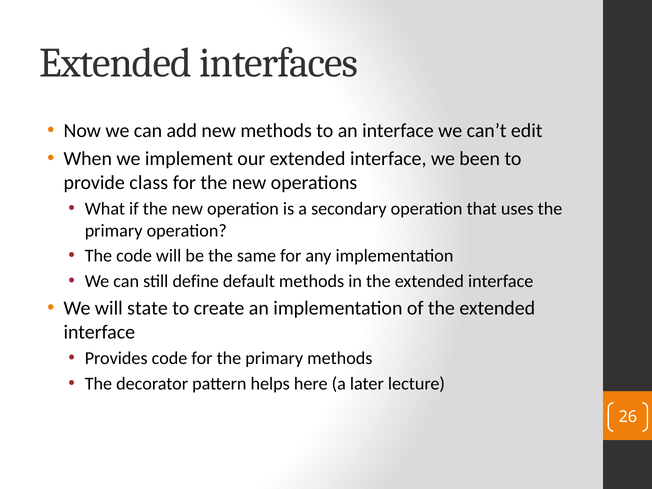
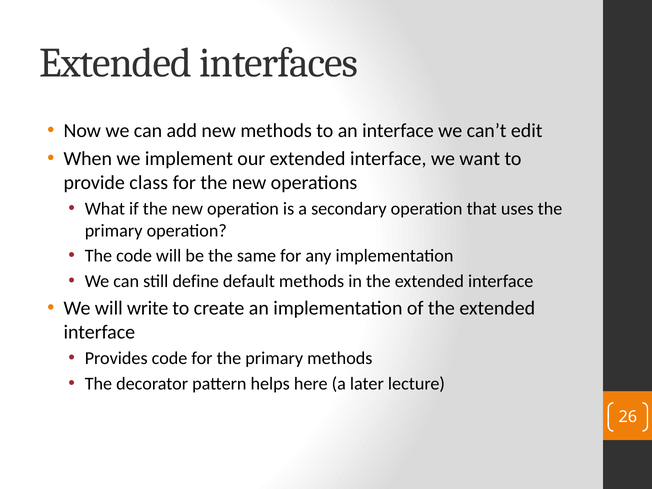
been: been -> want (480, 159)
state: state -> write (148, 308)
